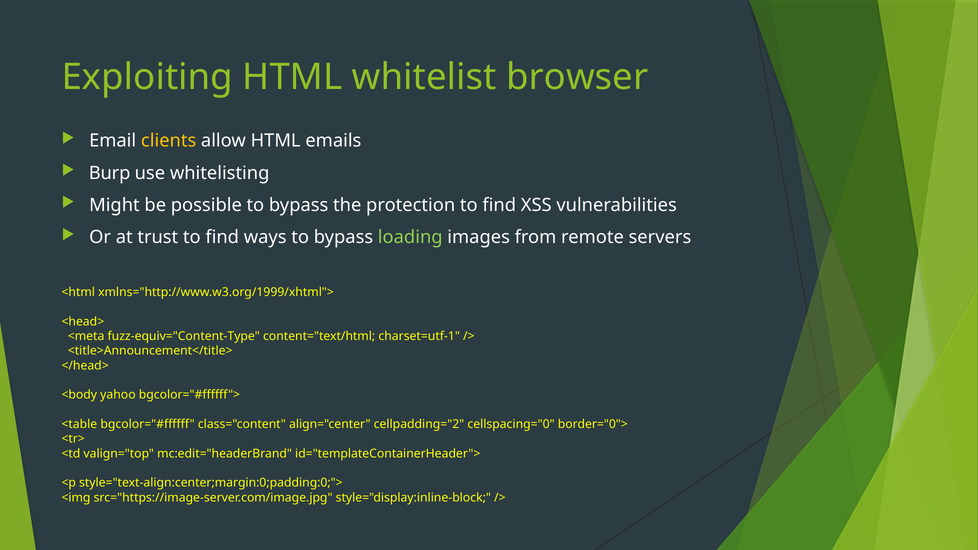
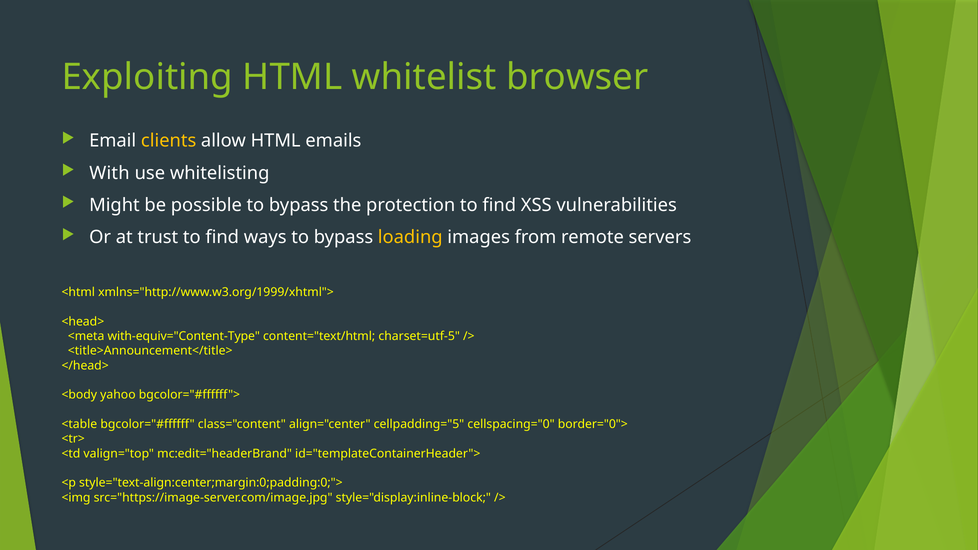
Burp: Burp -> With (109, 173)
loading colour: light green -> yellow (410, 237)
fuzz-equiv="Content-Type: fuzz-equiv="Content-Type -> with-equiv="Content-Type (184, 336)
charset=utf-1: charset=utf-1 -> charset=utf-5 (419, 336)
cellpadding="2: cellpadding="2 -> cellpadding="5 (419, 424)
